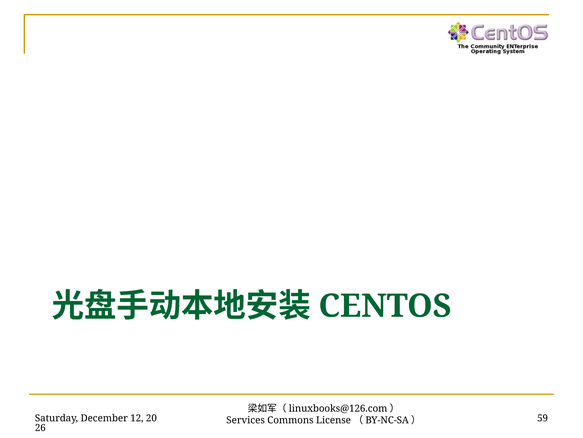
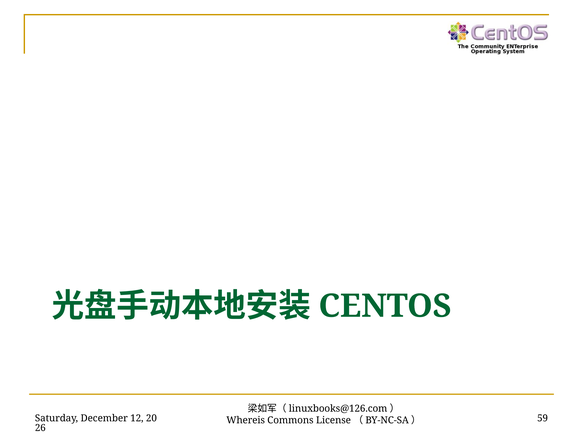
Services: Services -> Whereis (246, 419)
